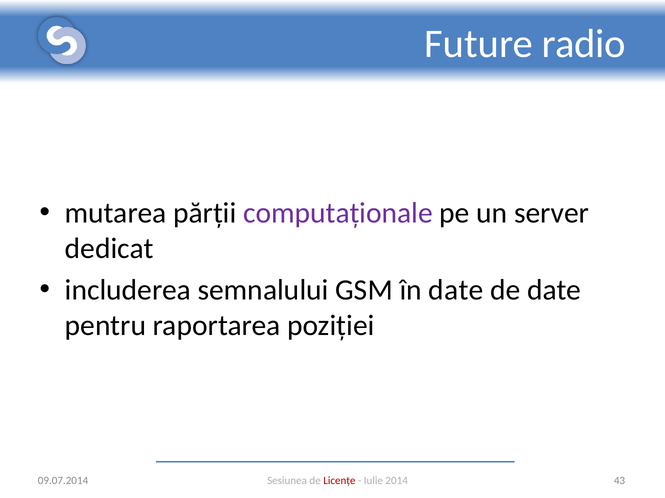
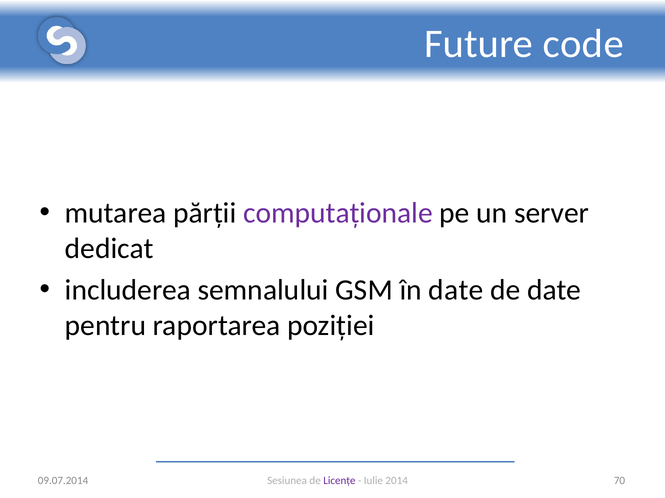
radio: radio -> code (583, 44)
Licențe colour: red -> purple (339, 481)
43: 43 -> 70 (619, 481)
